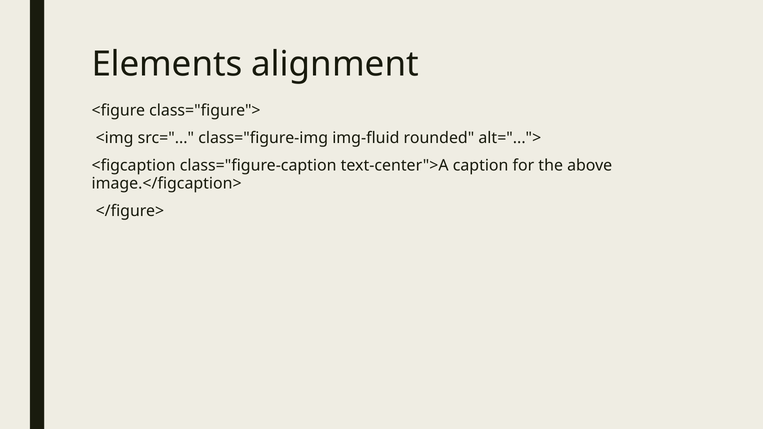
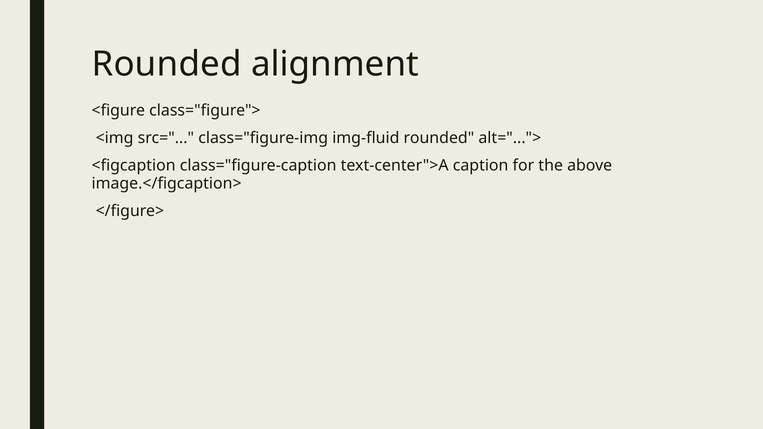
Elements: Elements -> Rounded (167, 64)
